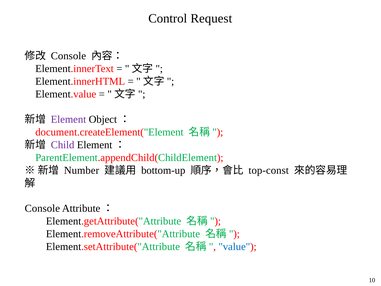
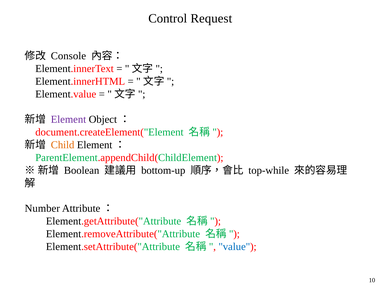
Child colour: purple -> orange (63, 145)
Number: Number -> Boolean (82, 170)
top-const: top-const -> top-while (269, 170)
Console: Console -> Number (42, 208)
